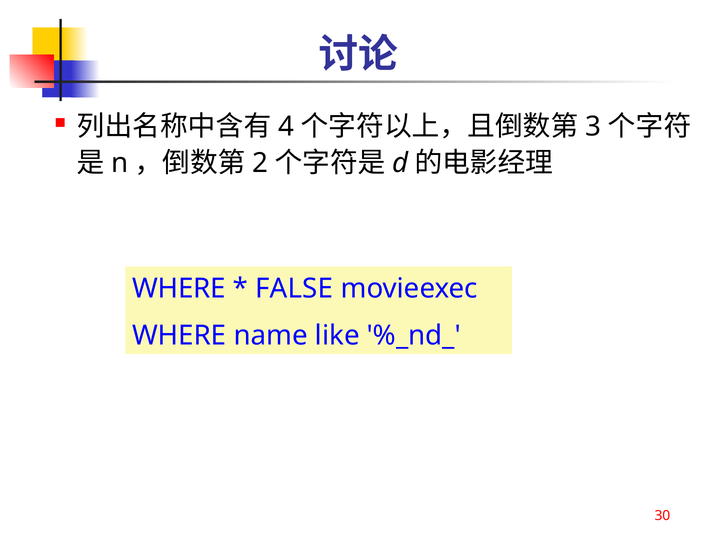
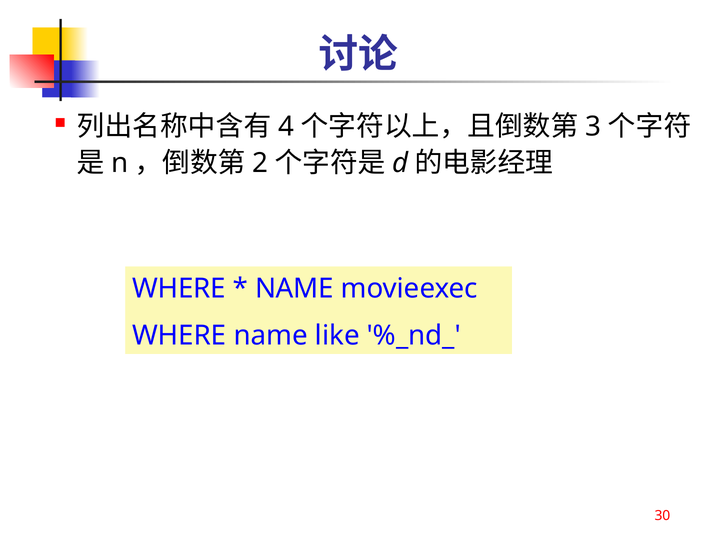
FALSE: FALSE -> NAME (294, 288)
